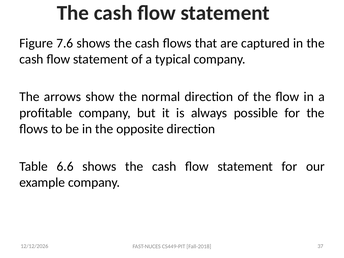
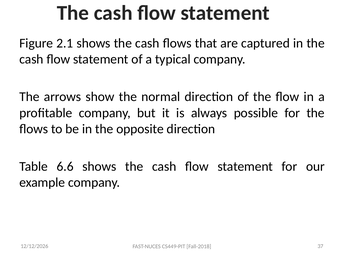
7.6: 7.6 -> 2.1 (65, 43)
